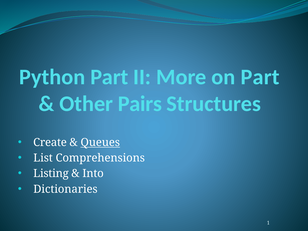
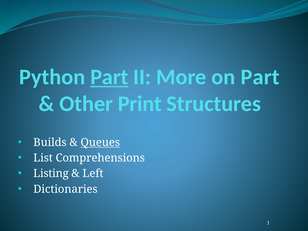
Part underline: none -> present (109, 77)
Pairs: Pairs -> Print (140, 104)
Create: Create -> Builds (50, 142)
Into: Into -> Left (93, 174)
